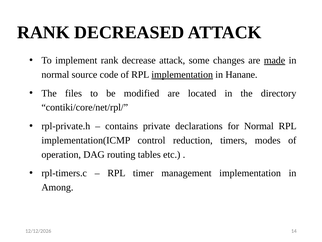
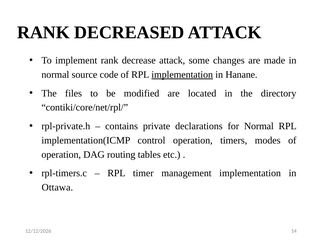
made underline: present -> none (275, 60)
control reduction: reduction -> operation (193, 140)
Among: Among -> Ottawa (57, 187)
